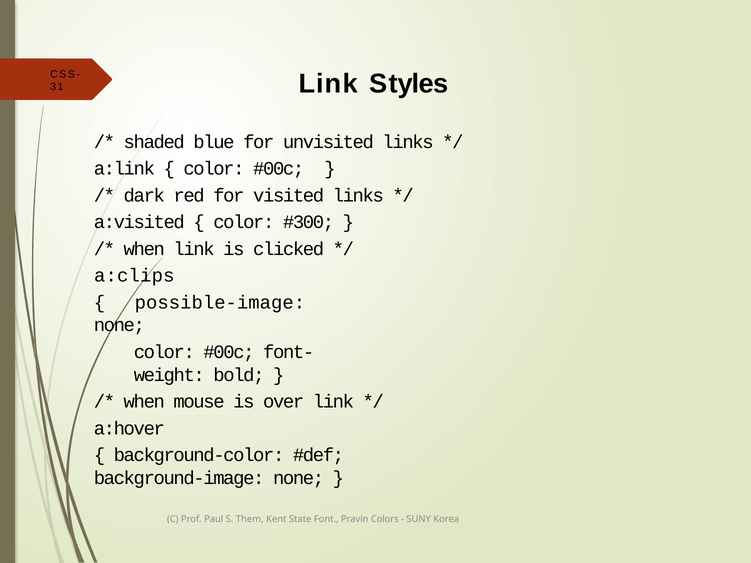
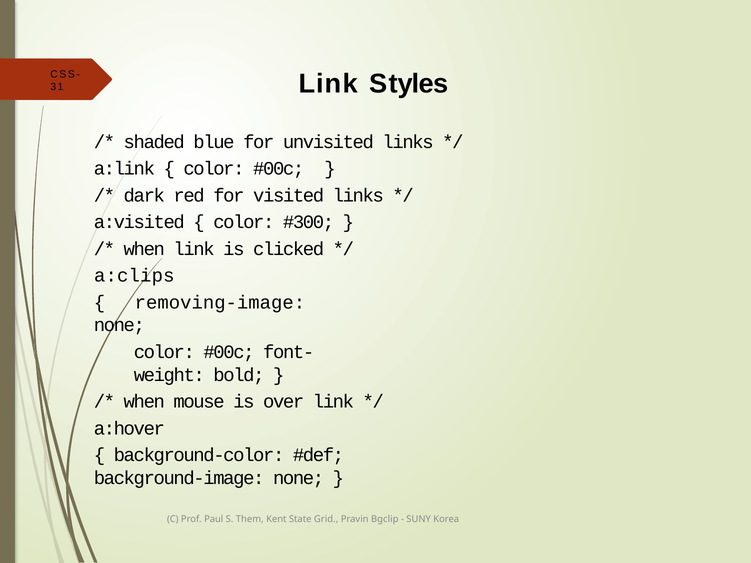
possible-image: possible-image -> removing-image (220, 303)
Font: Font -> Grid (326, 520)
Colors: Colors -> Bgclip (385, 520)
